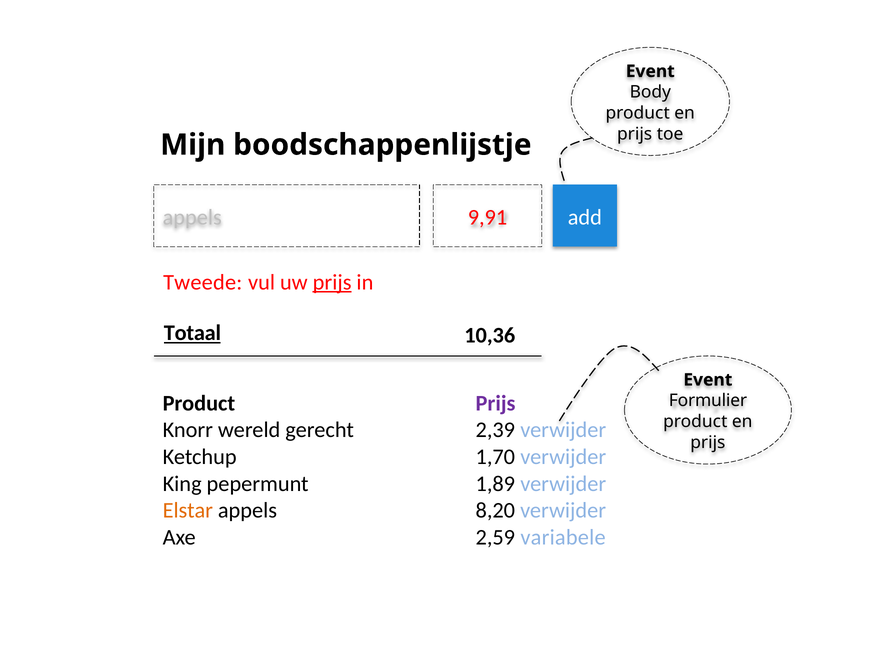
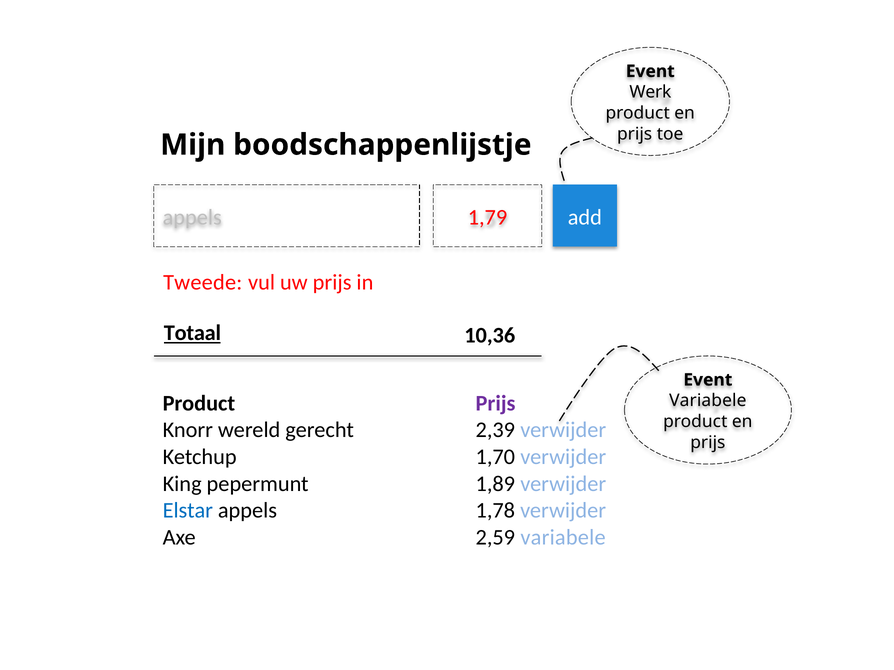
Body: Body -> Werk (650, 92)
9,91: 9,91 -> 1,79 (487, 217)
prijs underline: present -> none (332, 282)
Formulier: Formulier -> Variabele (708, 401)
Elstar colour: orange -> blue (188, 511)
8,20: 8,20 -> 1,78 (495, 511)
